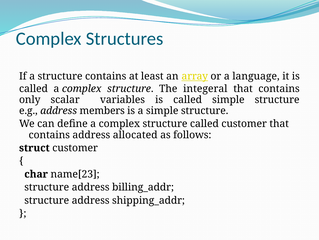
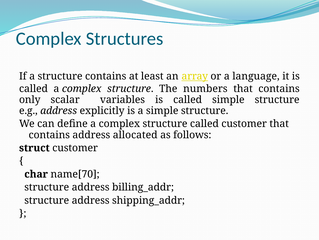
integeral: integeral -> numbers (205, 88)
members: members -> explicitly (102, 110)
name[23: name[23 -> name[70 (75, 174)
